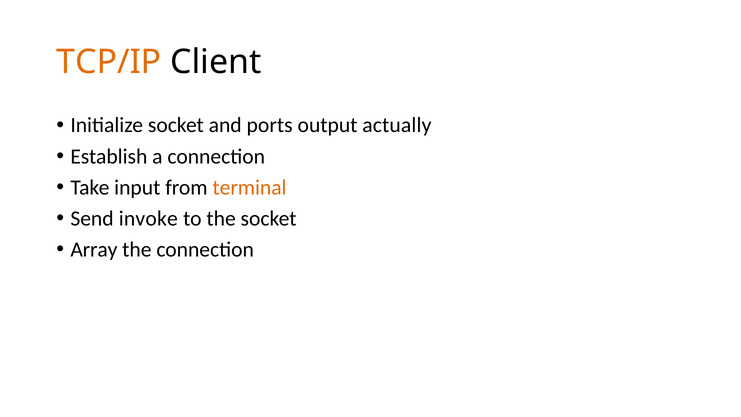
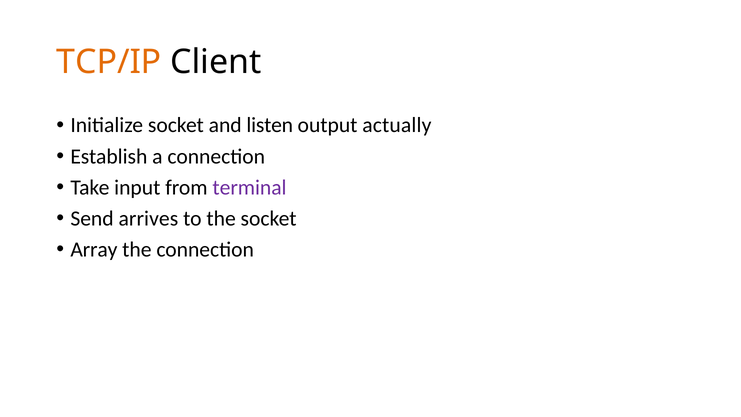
ports: ports -> listen (270, 125)
terminal colour: orange -> purple (250, 187)
invoke: invoke -> arrives (148, 218)
